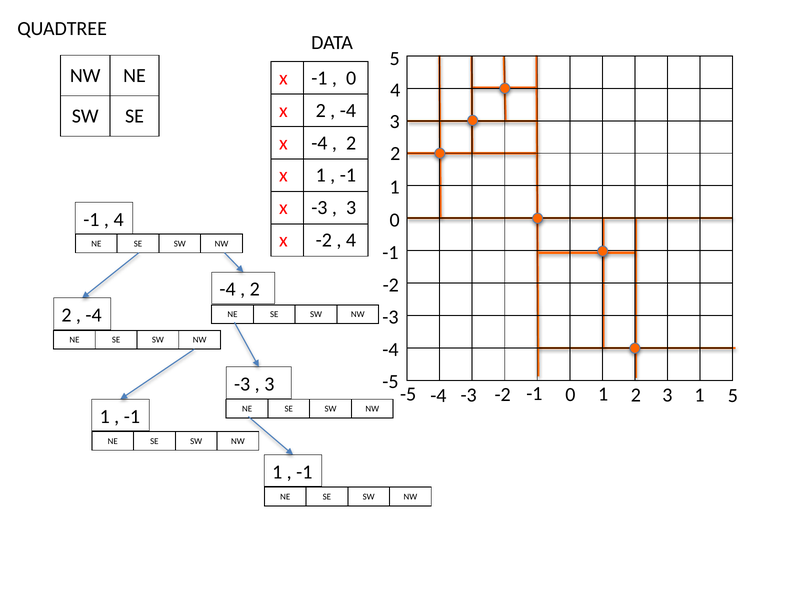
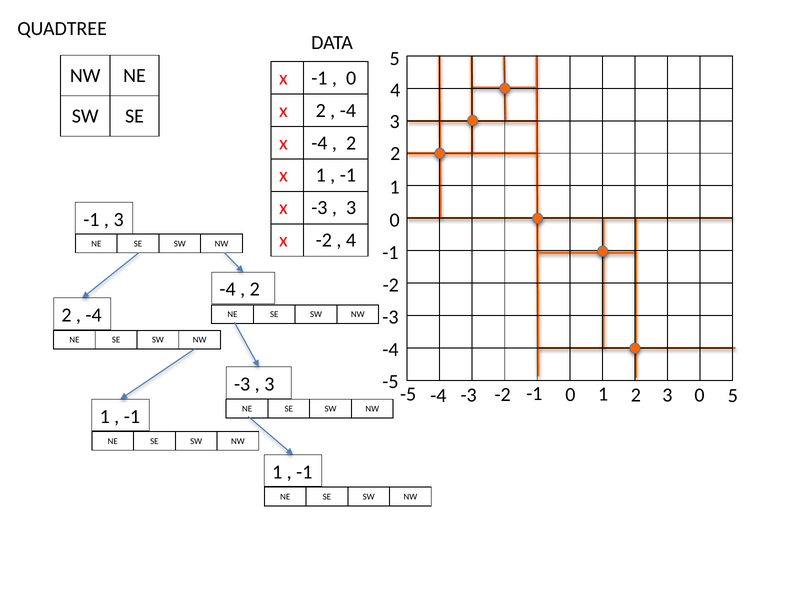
4: 4 -> 3 (119, 219)
3 1: 1 -> 0 (699, 395)
